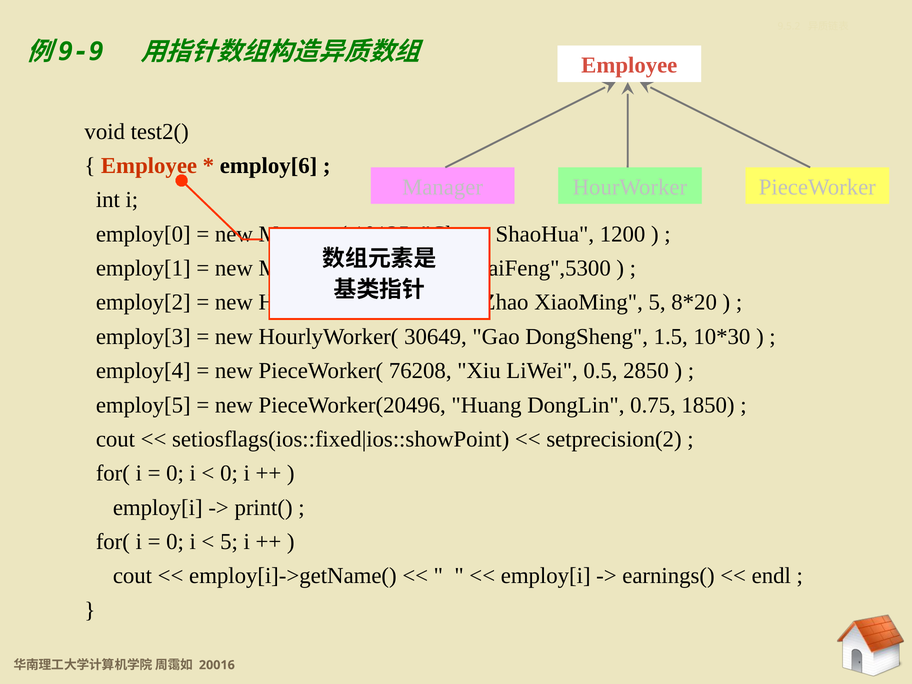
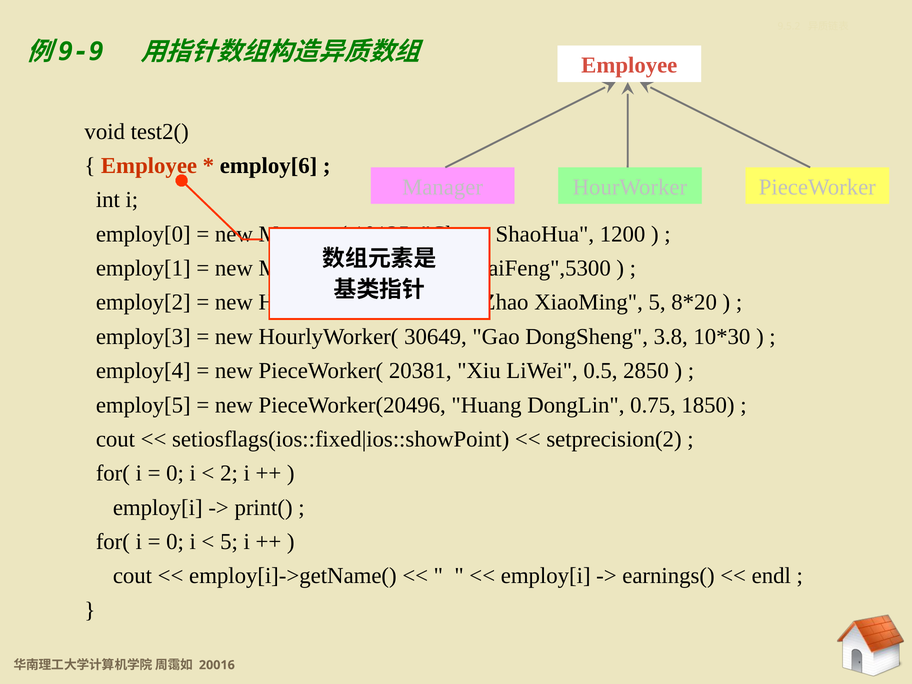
1.5: 1.5 -> 3.8 (671, 337)
76208: 76208 -> 20381 (420, 371)
0: 0 -> 2 (229, 473)
